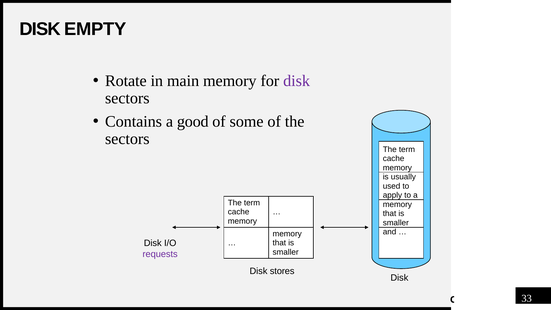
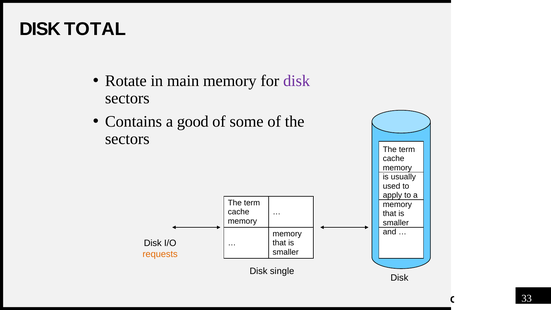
EMPTY: EMPTY -> TOTAL (95, 29)
requests colour: purple -> orange (160, 254)
stores: stores -> single (282, 271)
